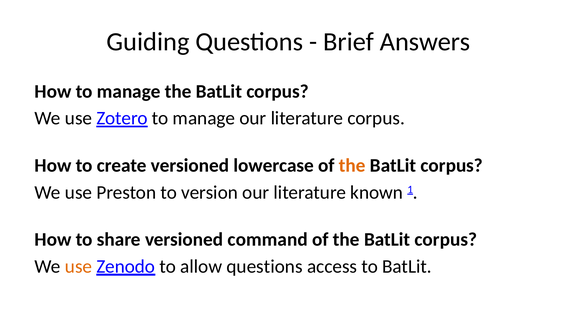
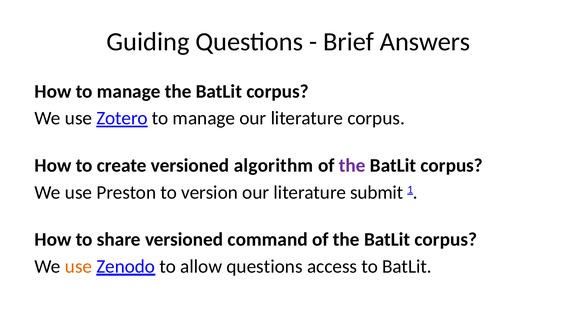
lowercase: lowercase -> algorithm (274, 166)
the colour: orange -> purple (352, 166)
known: known -> submit (377, 193)
